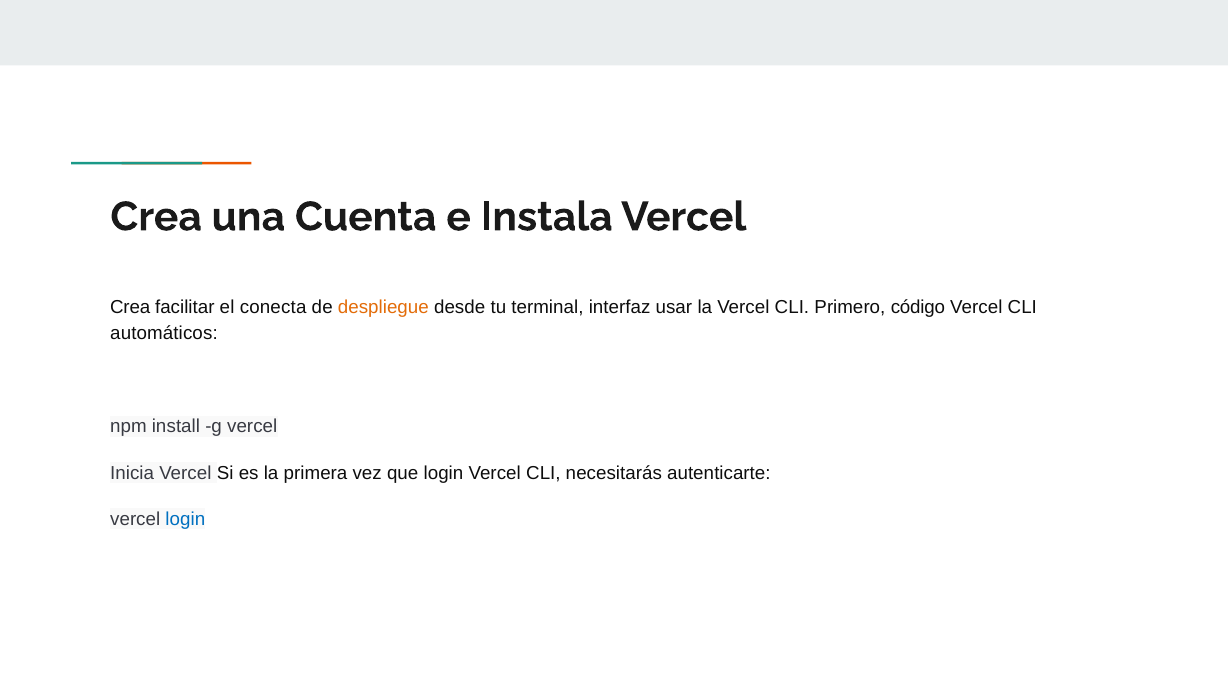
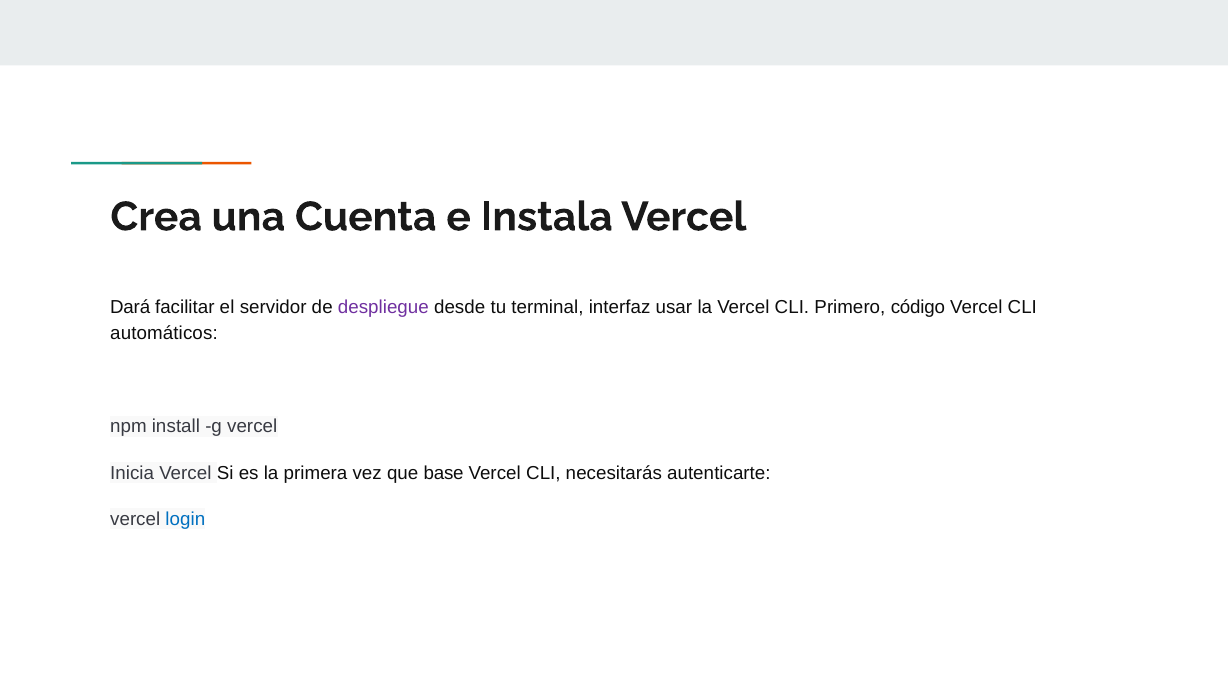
Crea: Crea -> Dará (130, 307)
conecta: conecta -> servidor (273, 307)
despliegue colour: orange -> purple (383, 307)
que login: login -> base (444, 473)
